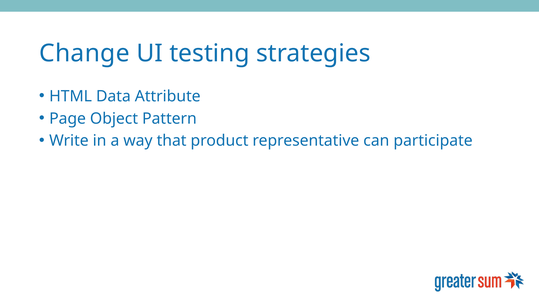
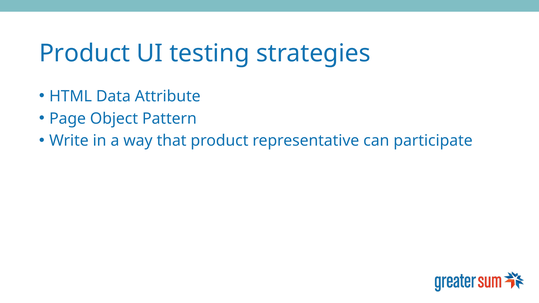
Change: Change -> Product (85, 53)
